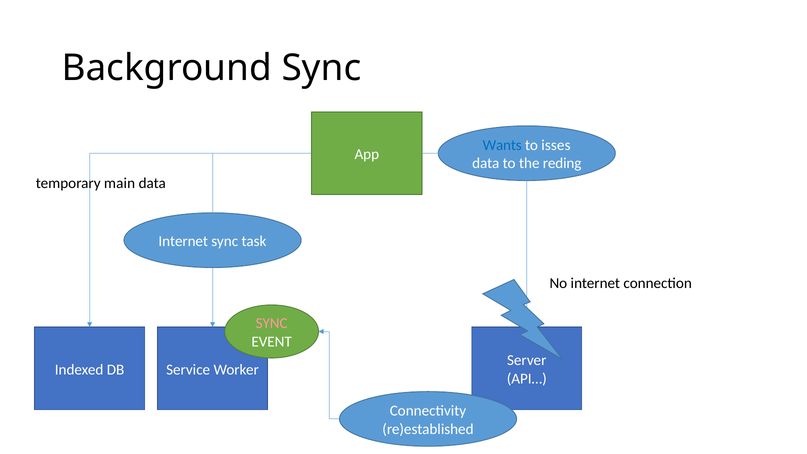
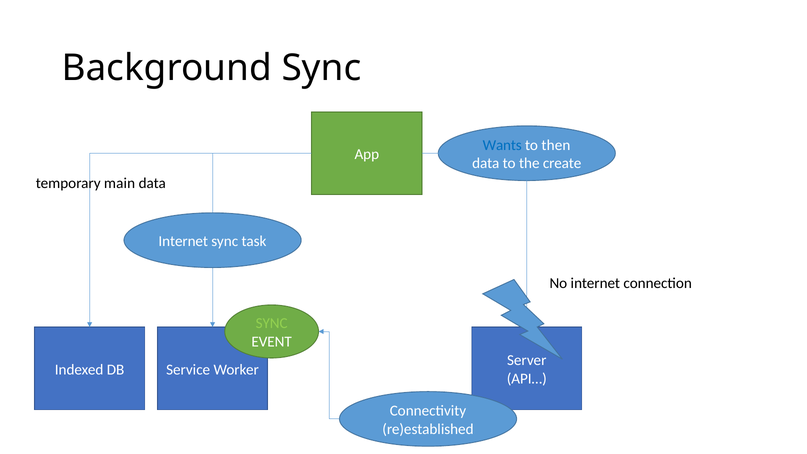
isses: isses -> then (556, 145)
reding: reding -> create (562, 163)
SYNC colour: pink -> light green (272, 323)
